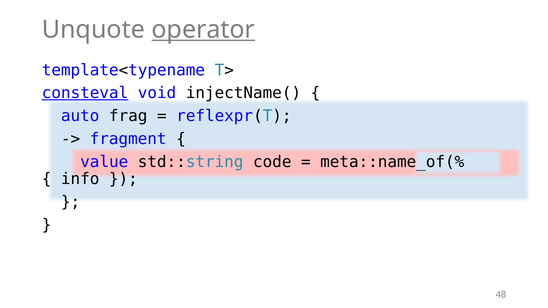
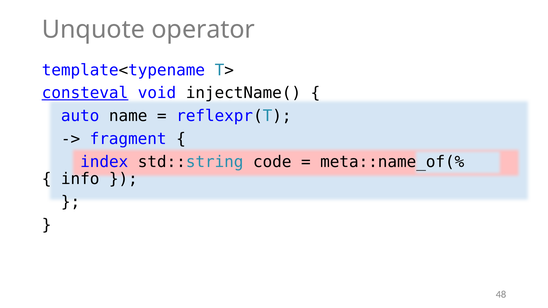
operator underline: present -> none (203, 30)
frag: frag -> name (128, 116)
value: value -> index (104, 162)
